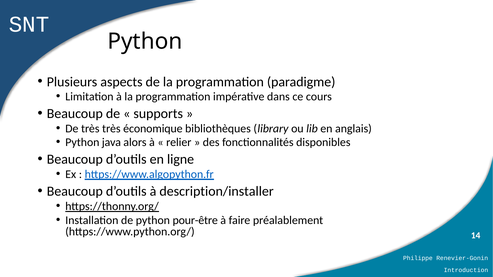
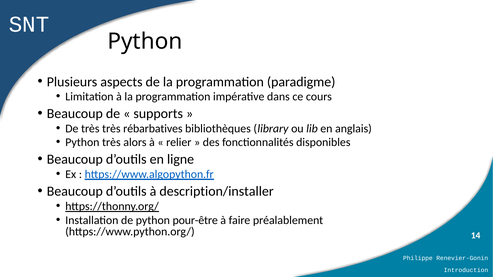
économique: économique -> rébarbatives (153, 129)
Python java: java -> très (111, 142)
